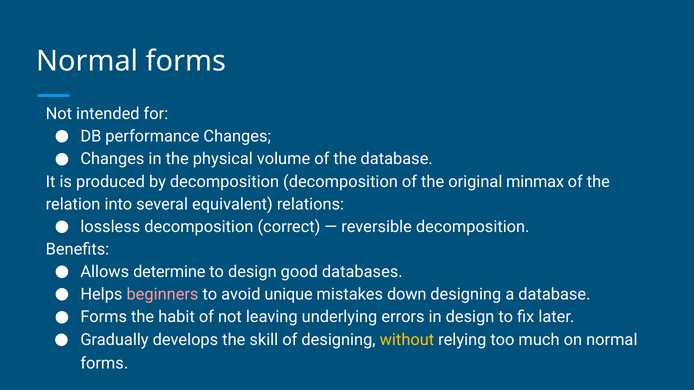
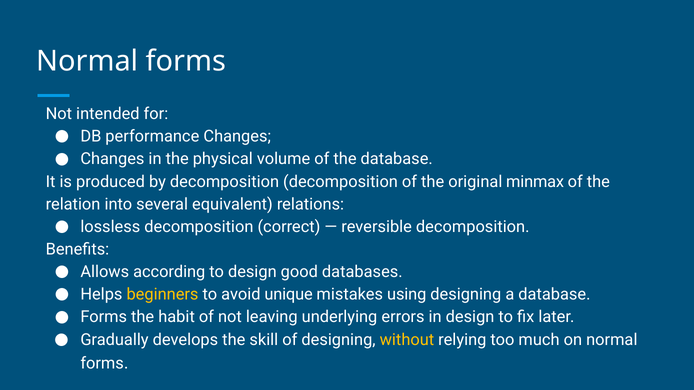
determine: determine -> according (169, 272)
beginners colour: pink -> yellow (162, 295)
down: down -> using (407, 295)
